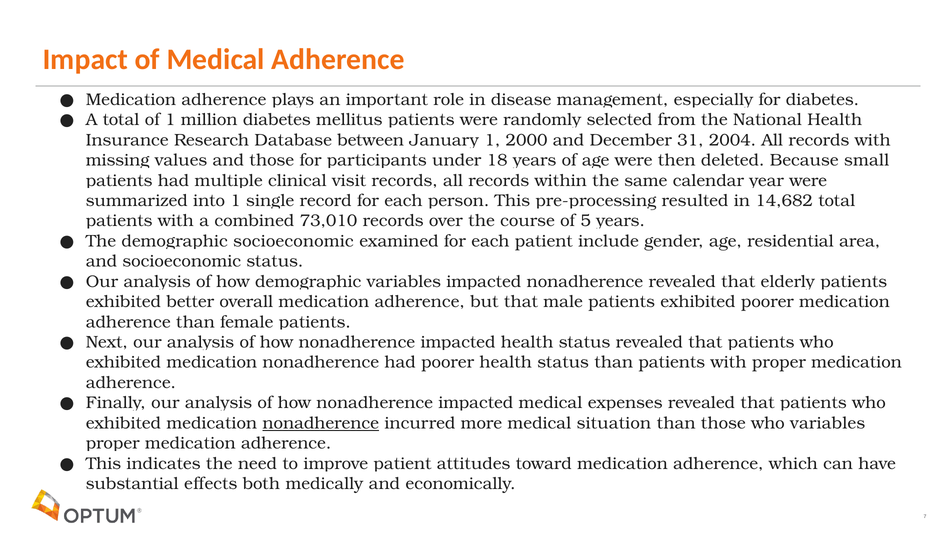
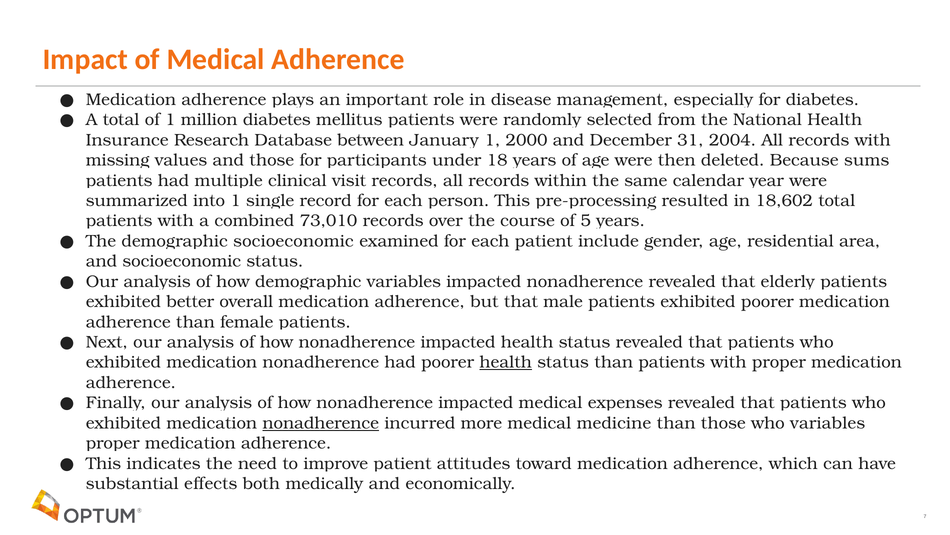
small: small -> sums (867, 160)
14,682: 14,682 -> 18,602 (784, 200)
health underline: none -> present (506, 362)
situation: situation -> medicine (614, 423)
